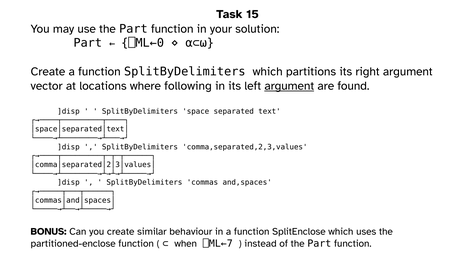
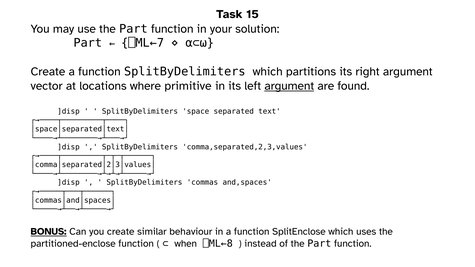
⎕ML←0: ⎕ML←0 -> ⎕ML←7 (143, 43)
following: following -> primitive (188, 86)
BONUS underline: none -> present (49, 232)
⎕ML←7: ⎕ML←7 -> ⎕ML←8 (218, 244)
